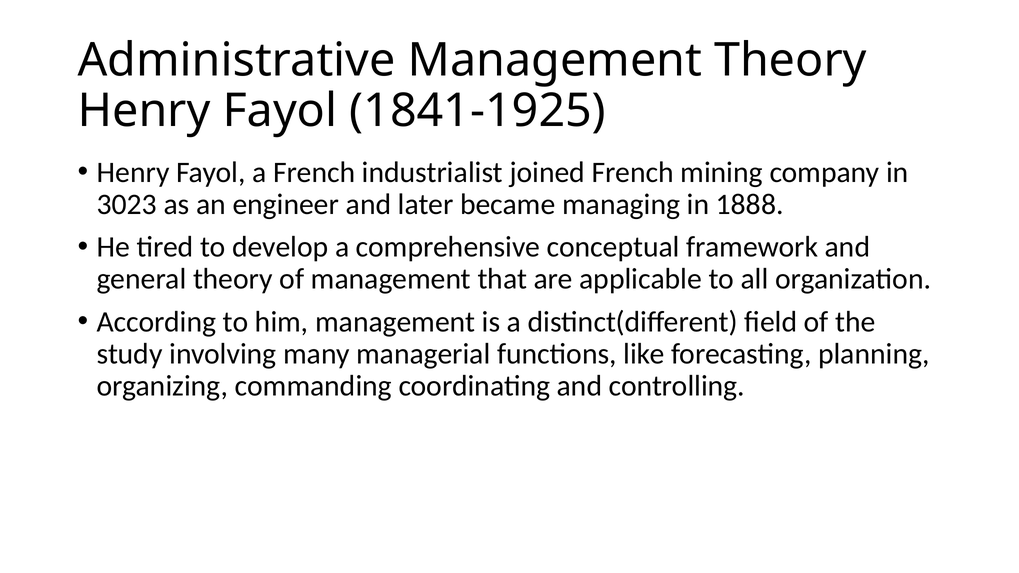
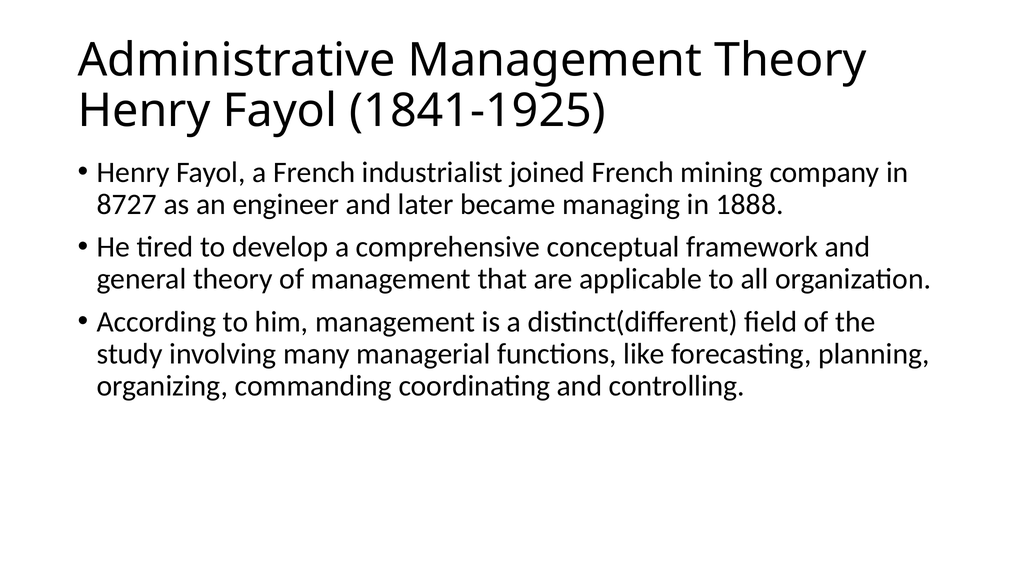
3023: 3023 -> 8727 (127, 204)
